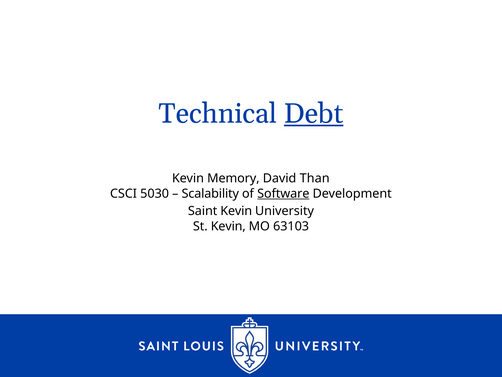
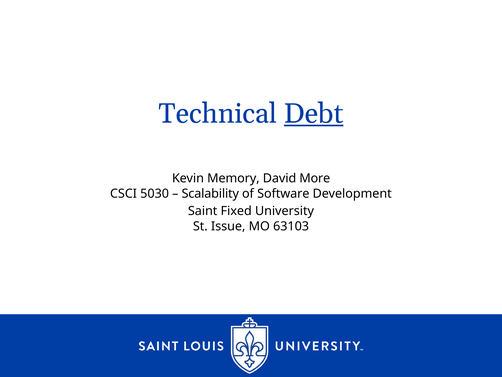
Than: Than -> More (315, 178)
Software underline: present -> none (283, 193)
Saint Kevin: Kevin -> Fixed (236, 211)
St Kevin: Kevin -> Issue (228, 226)
